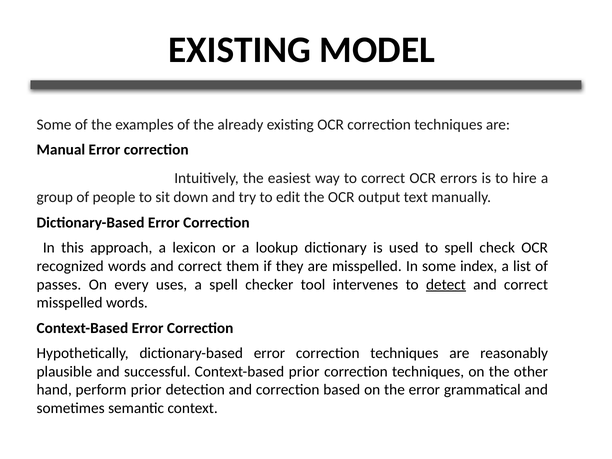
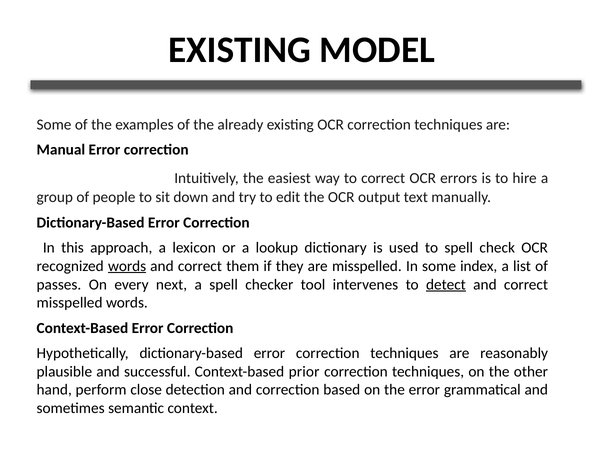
words underline: none -> present (127, 266)
uses: uses -> next (172, 284)
perform prior: prior -> close (146, 390)
